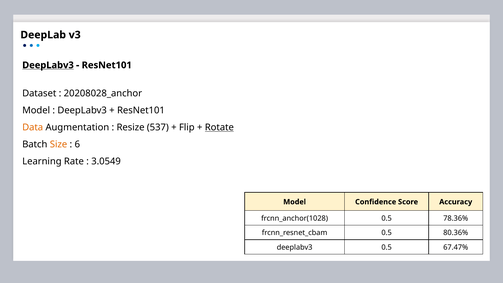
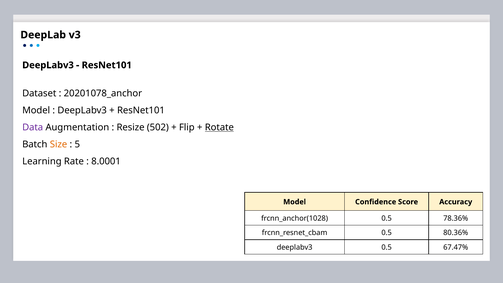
DeepLabv3 underline: present -> none (48, 65)
20208028_anchor: 20208028_anchor -> 20201078_anchor (103, 93)
Data colour: orange -> purple (33, 127)
537: 537 -> 502 (158, 127)
6: 6 -> 5 (77, 144)
3.0549: 3.0549 -> 8.0001 (106, 161)
